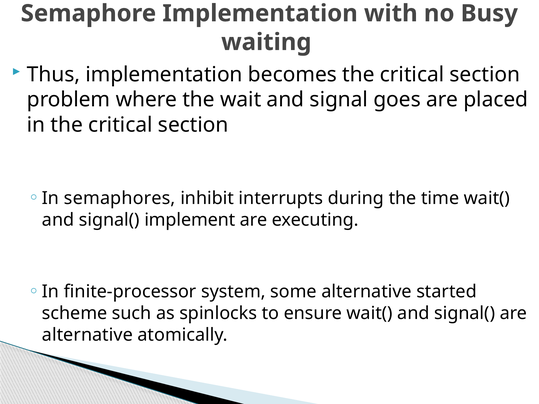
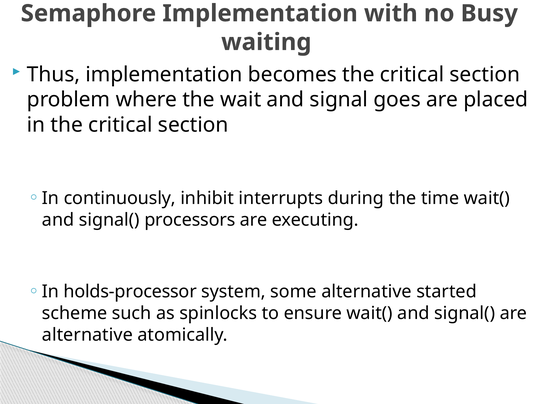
semaphores: semaphores -> continuously (120, 198)
implement: implement -> processors (190, 220)
finite-processor: finite-processor -> holds-processor (130, 292)
